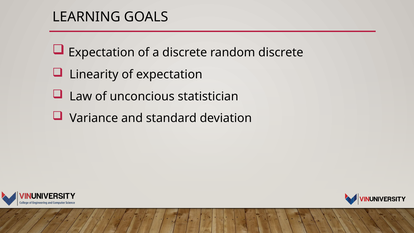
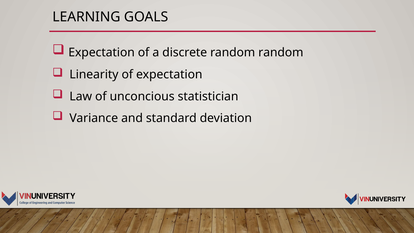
random discrete: discrete -> random (281, 53)
